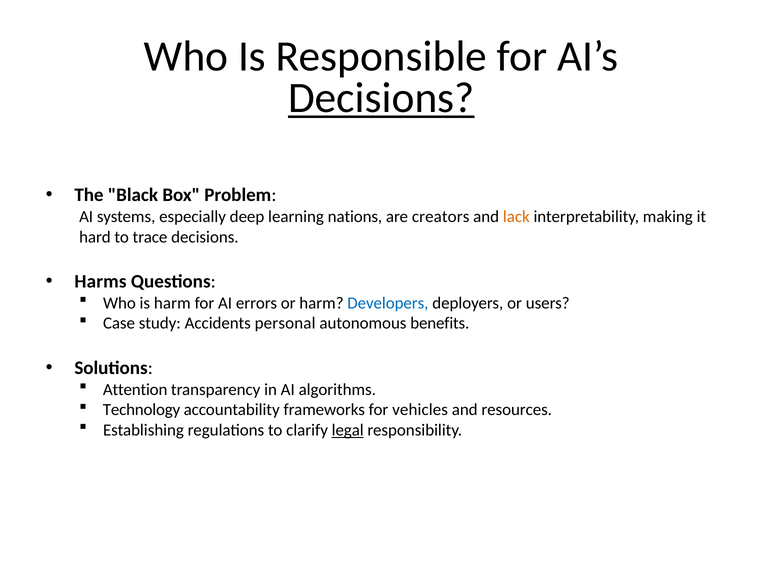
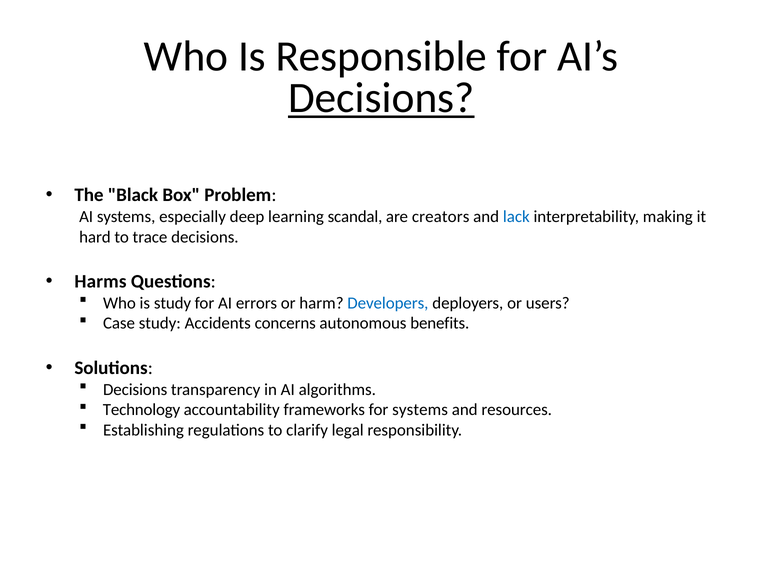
nations: nations -> scandal (355, 217)
lack colour: orange -> blue (516, 217)
is harm: harm -> study (173, 303)
personal: personal -> concerns (285, 324)
Attention: Attention -> Decisions (135, 390)
for vehicles: vehicles -> systems (420, 410)
legal underline: present -> none (348, 430)
